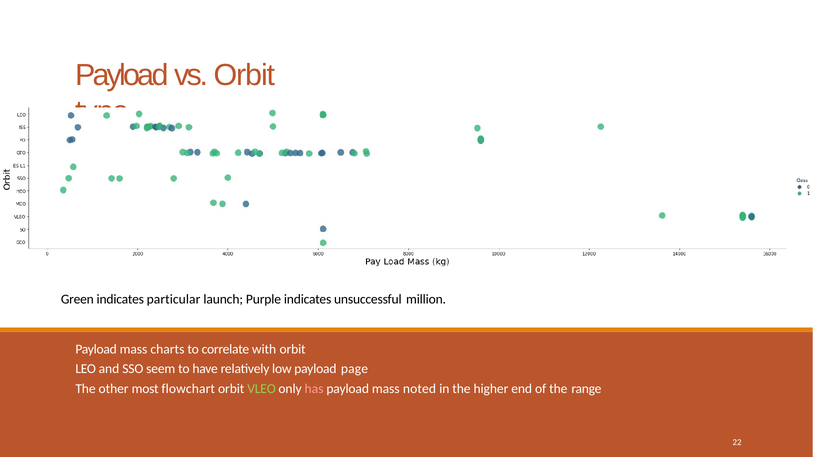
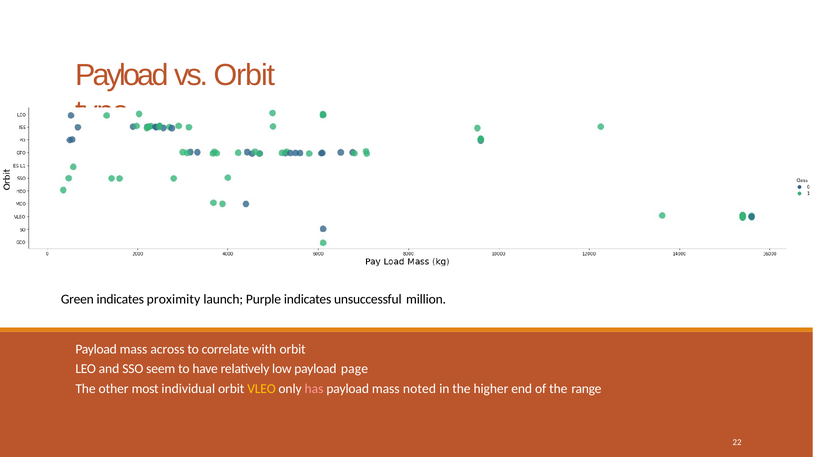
particular: particular -> proximity (173, 300)
charts: charts -> across (168, 350)
flowchart: flowchart -> individual (188, 389)
VLEO colour: light green -> yellow (262, 389)
